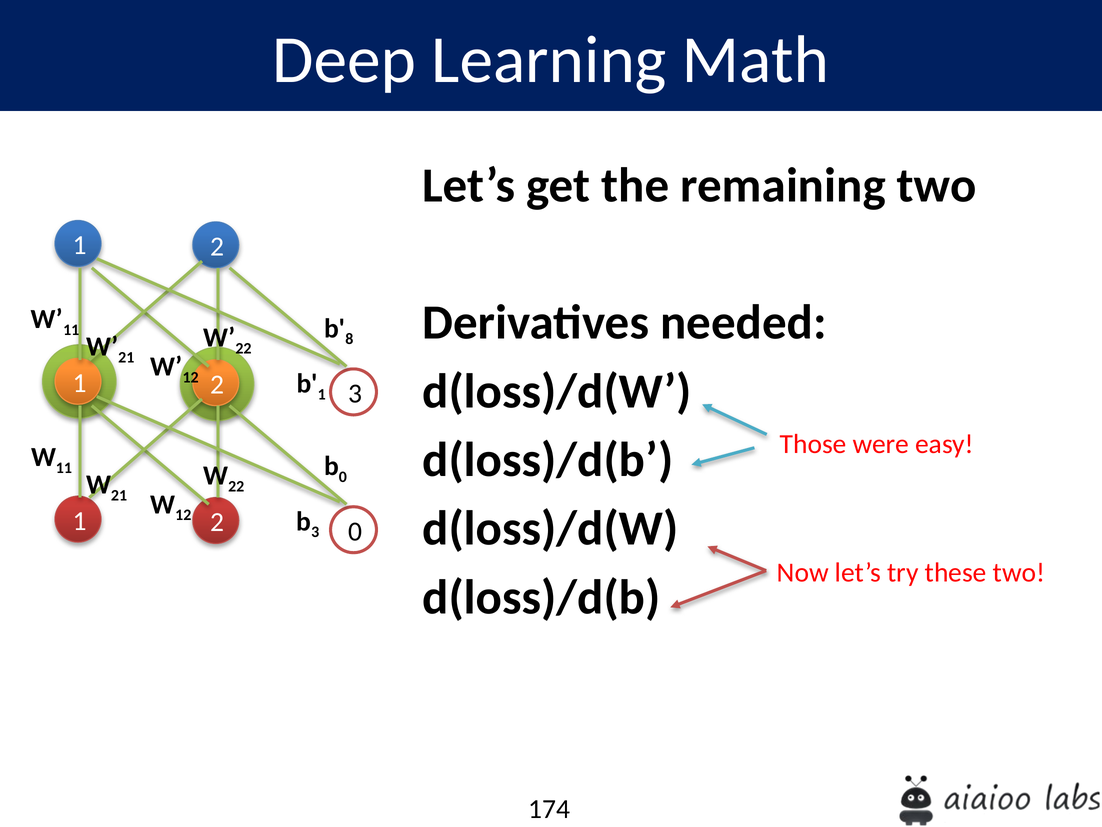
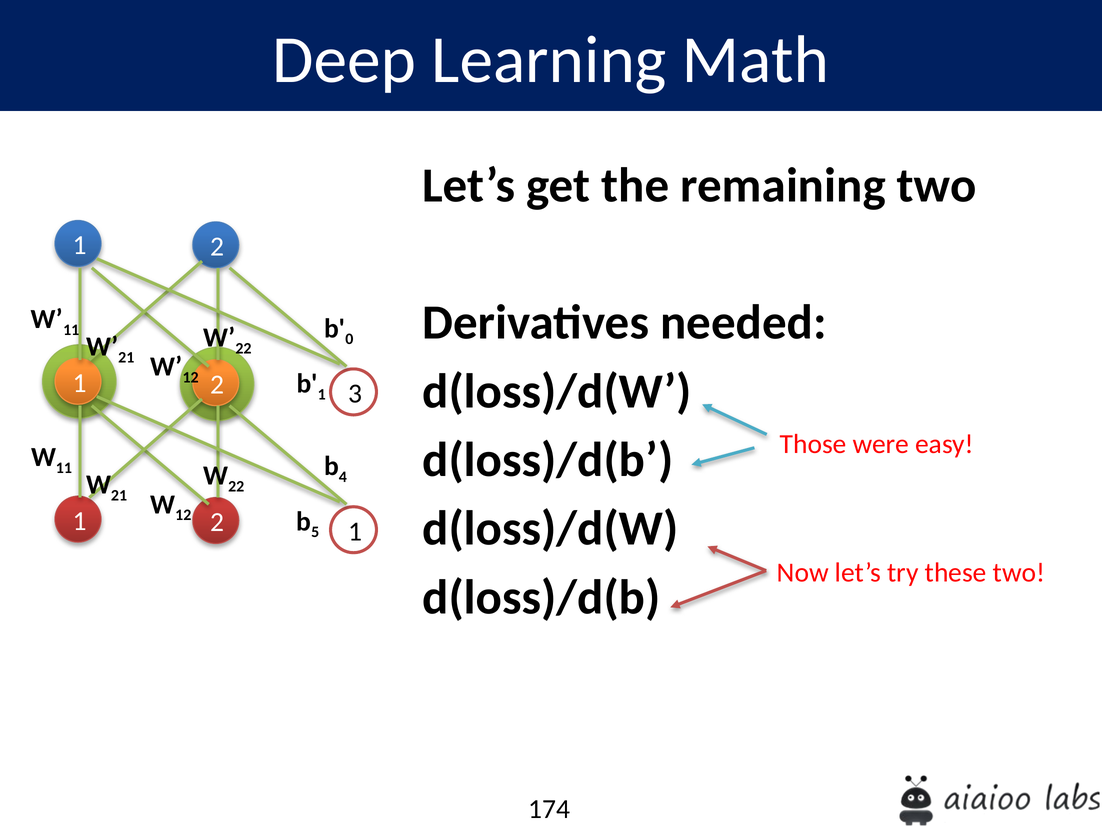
8: 8 -> 0 (349, 339)
0: 0 -> 4 (343, 477)
3: 3 -> 5 (315, 532)
2 0: 0 -> 1 (355, 531)
